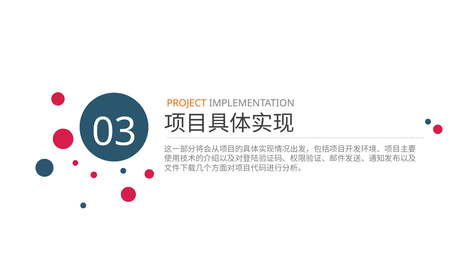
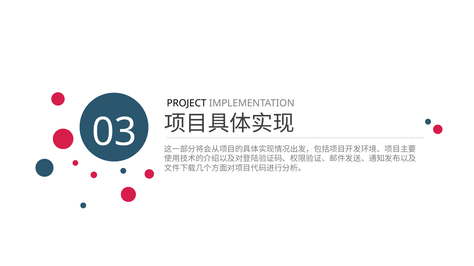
PROJECT colour: orange -> black (187, 103)
